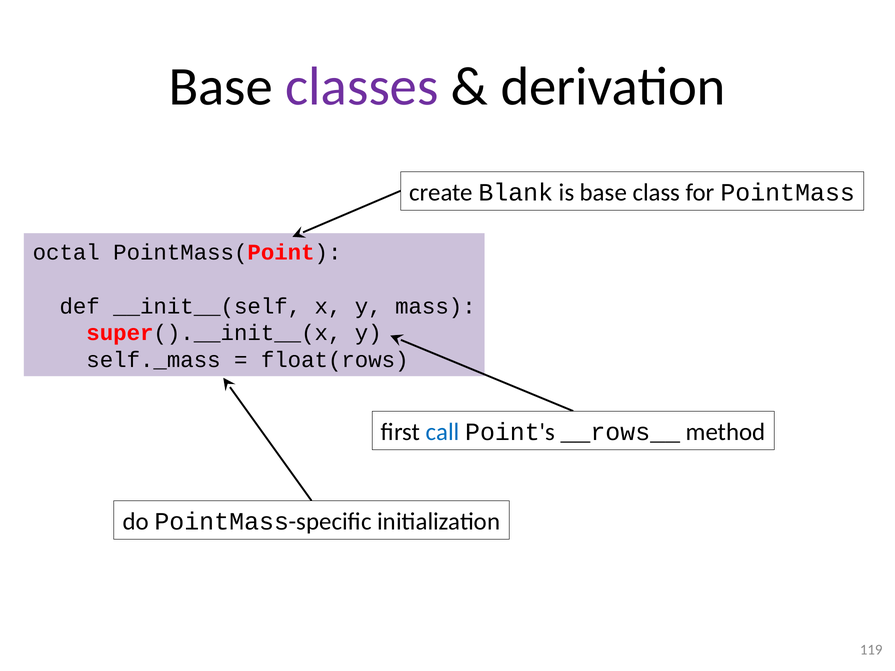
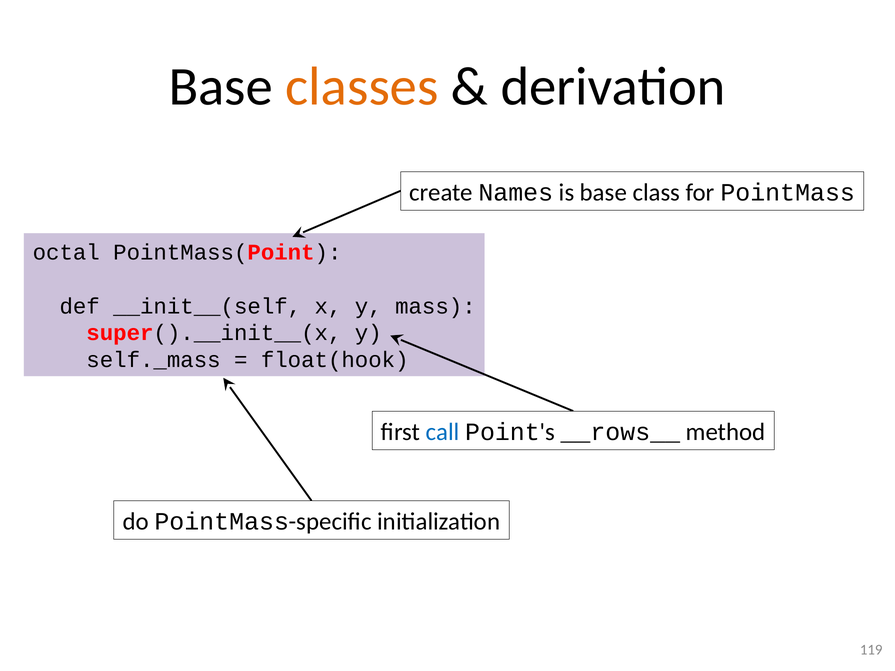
classes colour: purple -> orange (362, 87)
Blank: Blank -> Names (516, 193)
float(rows: float(rows -> float(hook (335, 360)
